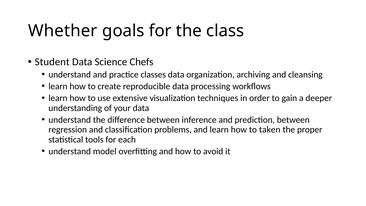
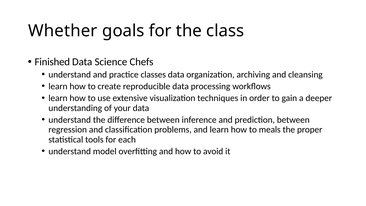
Student: Student -> Finished (52, 62)
taken: taken -> meals (270, 130)
